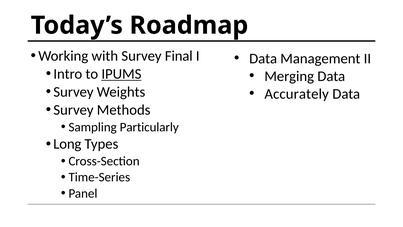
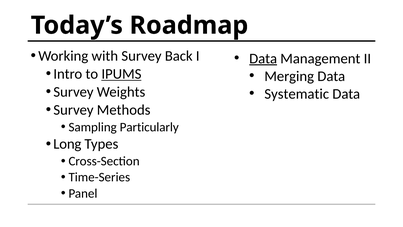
Final: Final -> Back (179, 56)
Data underline: none -> present (263, 58)
Accurately: Accurately -> Systematic (297, 94)
